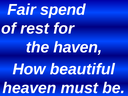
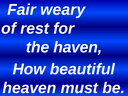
spend: spend -> weary (63, 10)
